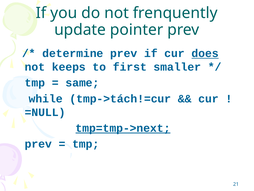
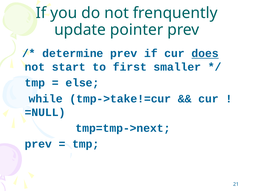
keeps: keeps -> start (69, 67)
same: same -> else (82, 83)
tmp->tách!=cur: tmp->tách!=cur -> tmp->take!=cur (120, 98)
tmp=tmp->next underline: present -> none (123, 128)
